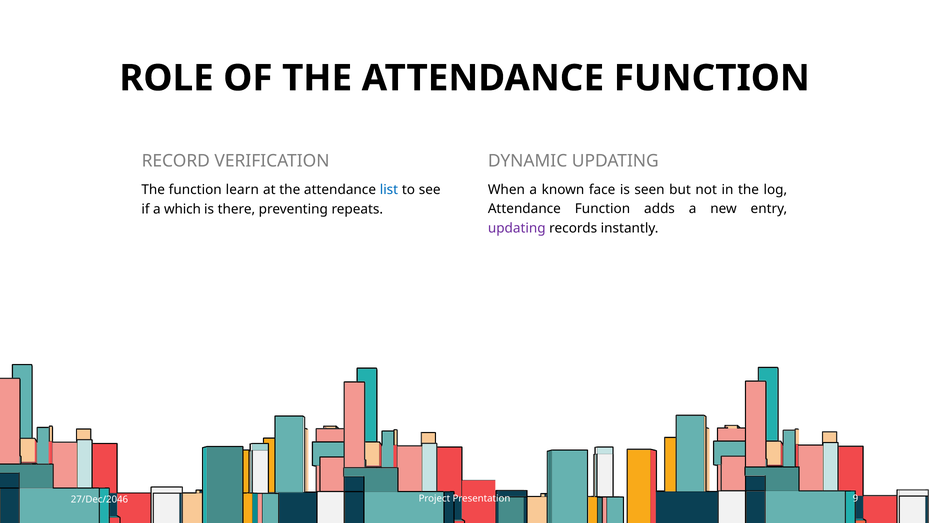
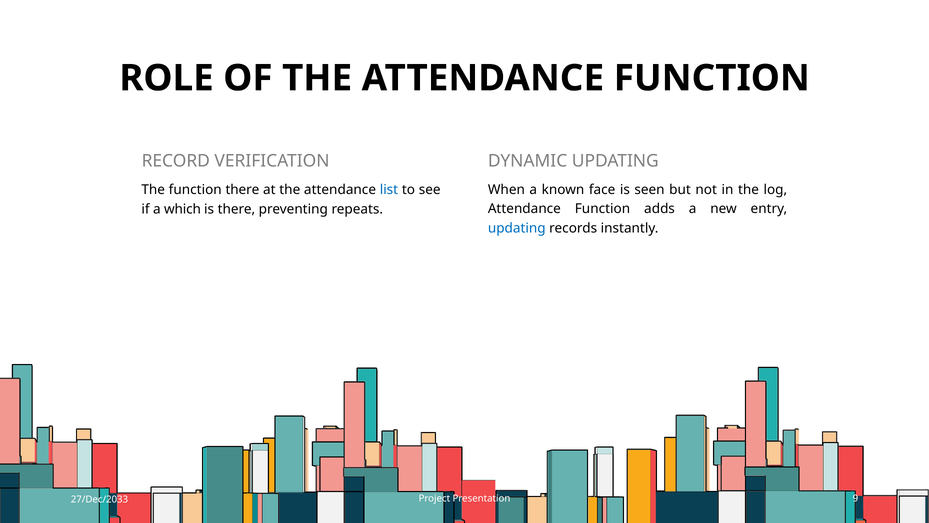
function learn: learn -> there (242, 190)
updating colour: purple -> blue (517, 228)
27/Dec/2046: 27/Dec/2046 -> 27/Dec/2033 (99, 499)
